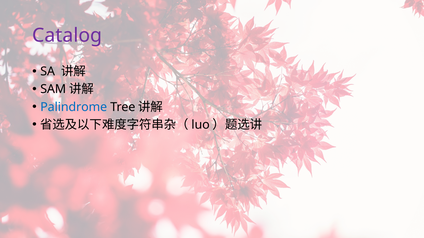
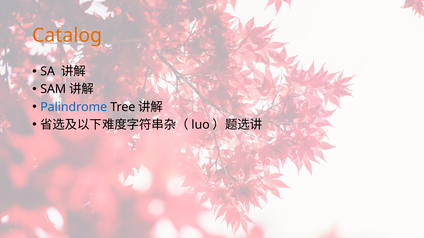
Catalog colour: purple -> orange (67, 36)
